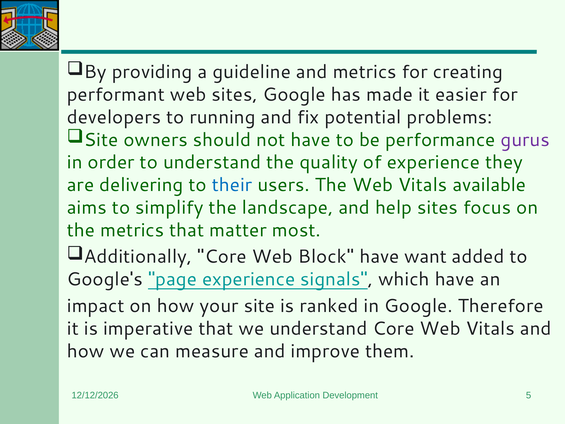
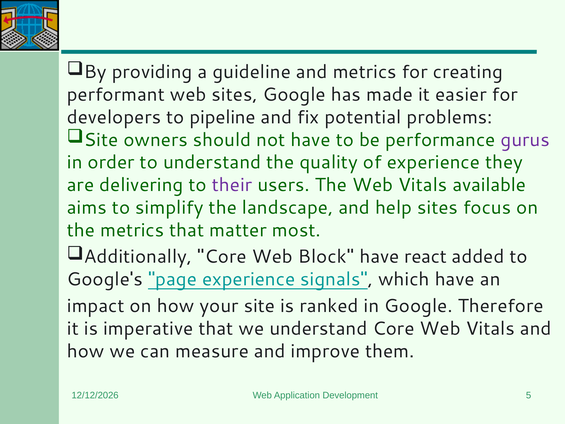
running: running -> pipeline (223, 117)
their colour: blue -> purple (232, 185)
want: want -> react (426, 257)
